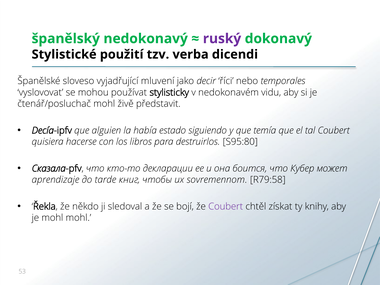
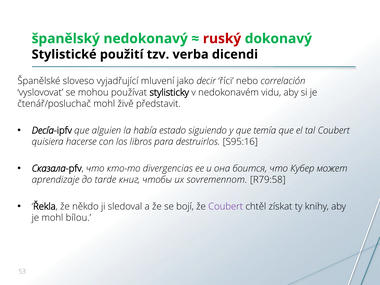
ruský colour: purple -> red (222, 39)
temporales: temporales -> correlación (283, 81)
S95:80: S95:80 -> S95:16 (240, 142)
декларации: декларации -> divergencias (168, 168)
mohl mohl: mohl -> bílou (78, 218)
